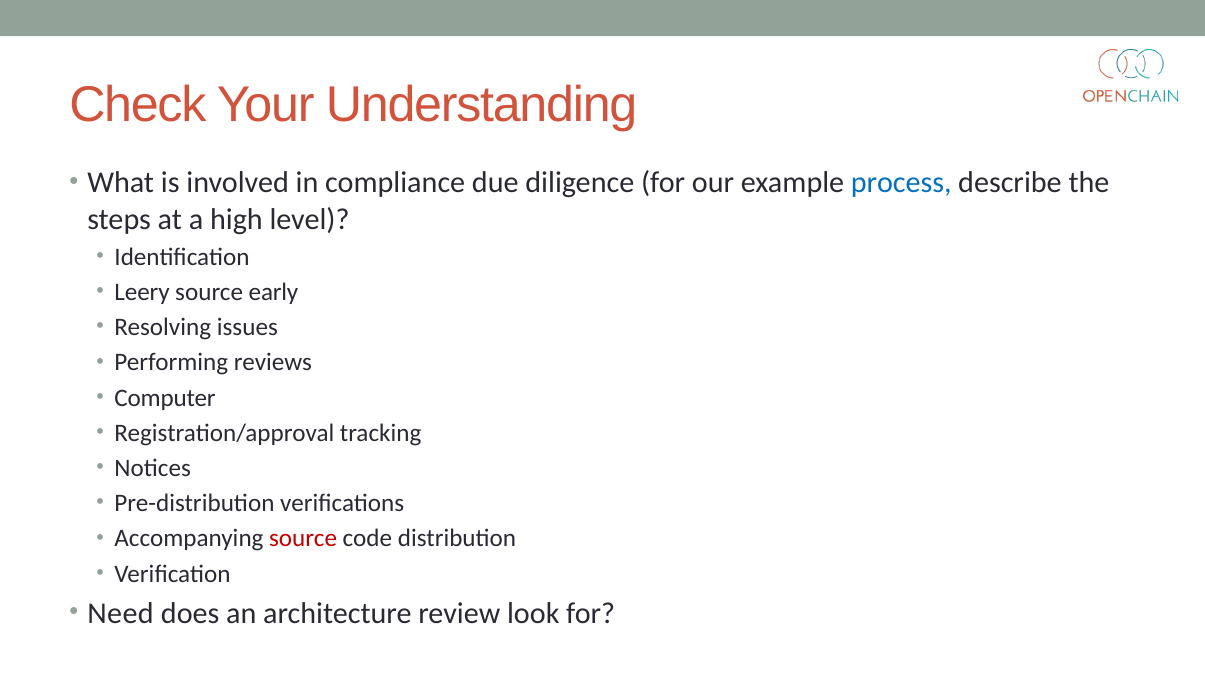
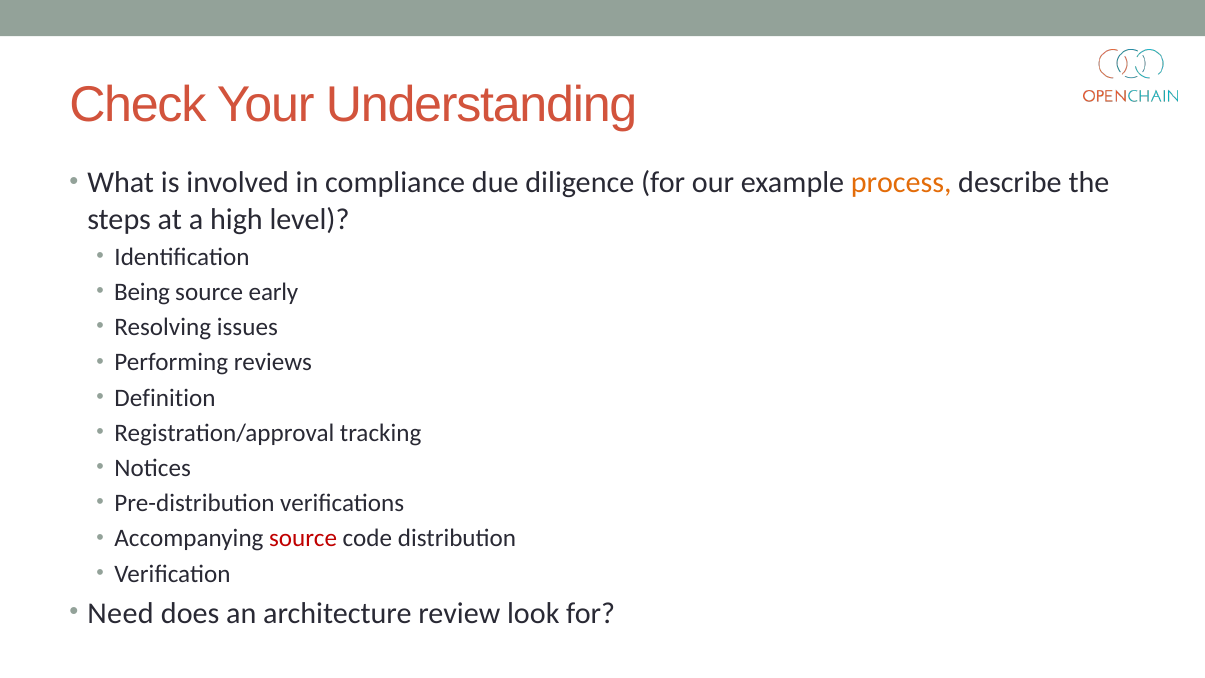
process colour: blue -> orange (901, 183)
Leery: Leery -> Being (142, 292)
Computer: Computer -> Definition (165, 398)
